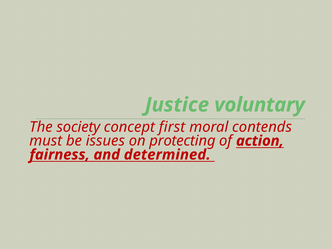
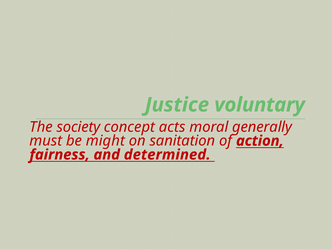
first: first -> acts (172, 127)
contends: contends -> generally (262, 127)
issues: issues -> might (105, 141)
protecting: protecting -> sanitation (182, 141)
